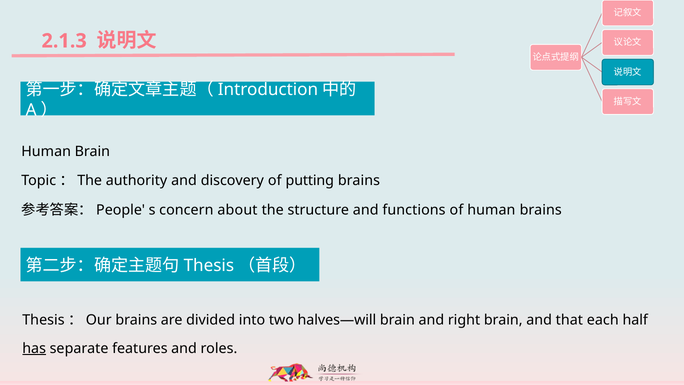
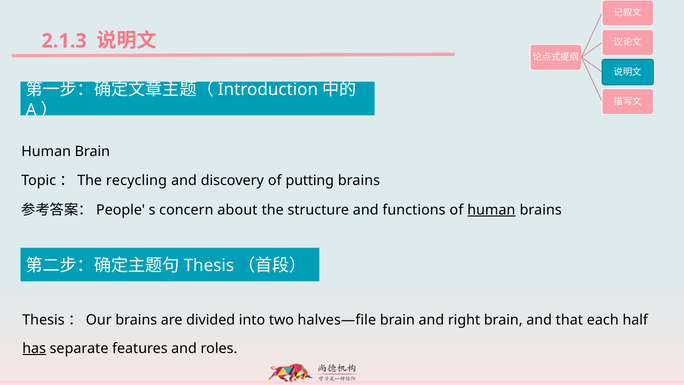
authority: authority -> recycling (136, 180)
human underline: none -> present (491, 210)
halves—will: halves—will -> halves—file (337, 320)
